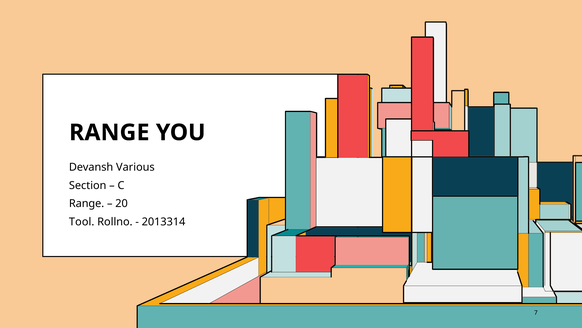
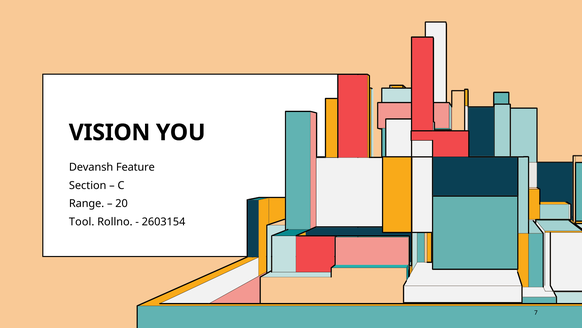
RANGE: RANGE -> VISION (110, 132)
Various: Various -> Feature (135, 167)
2013314: 2013314 -> 2603154 (164, 221)
